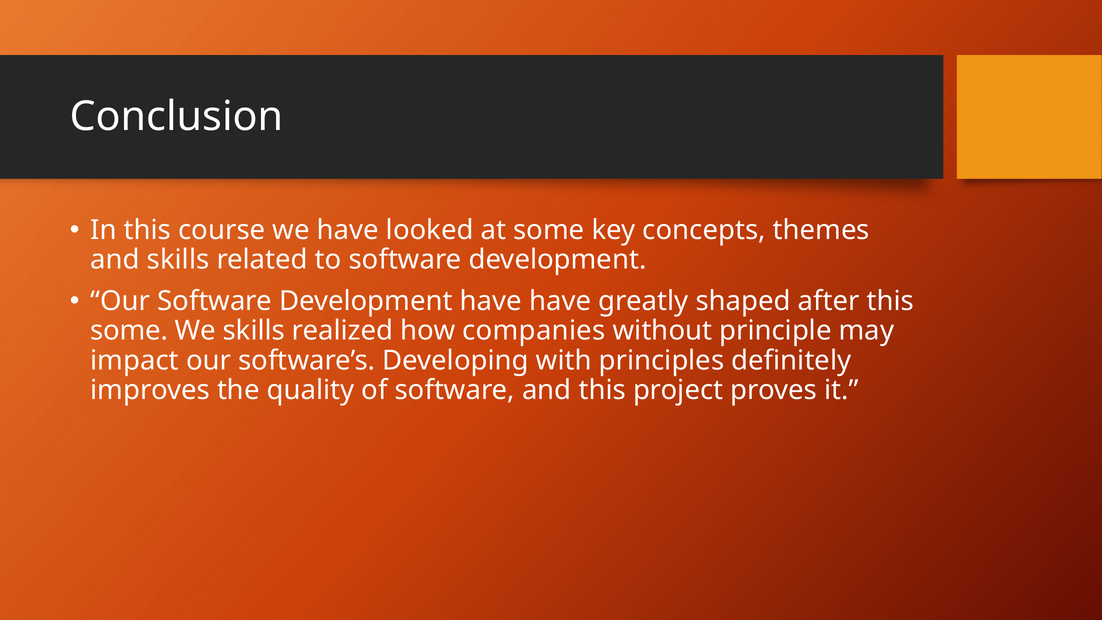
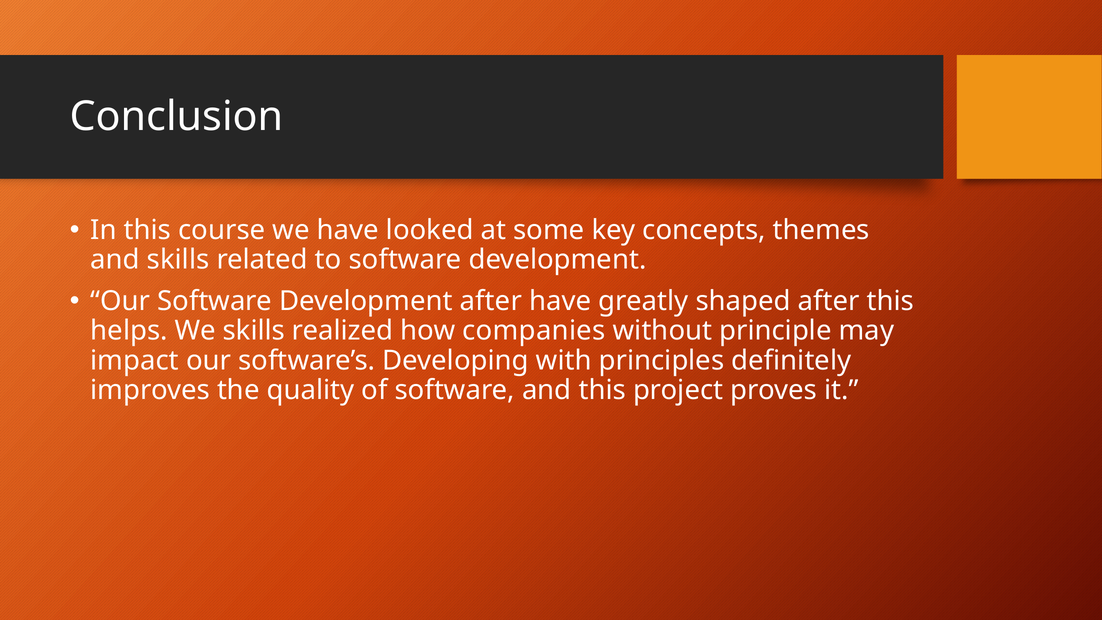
Development have: have -> after (491, 301)
some: some -> helps (129, 331)
